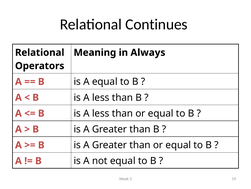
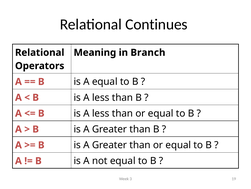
Always: Always -> Branch (148, 52)
